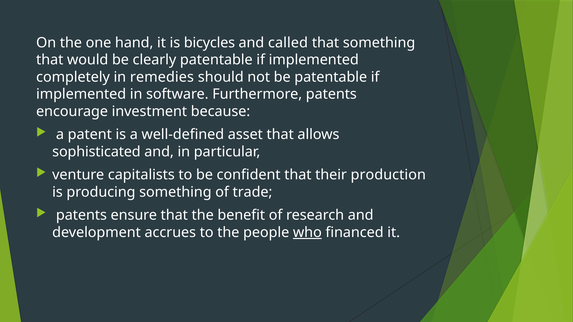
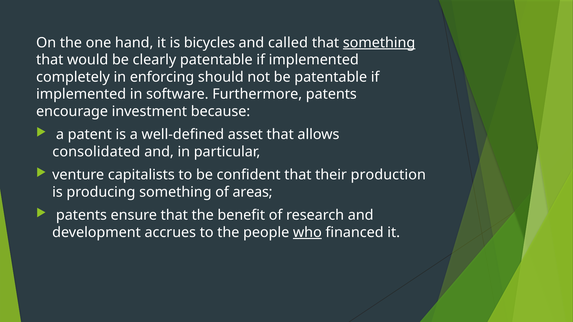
something underline: none -> present (379, 43)
remedies: remedies -> enforcing (162, 77)
sophisticated: sophisticated -> consolidated (96, 152)
trade: trade -> areas (253, 192)
